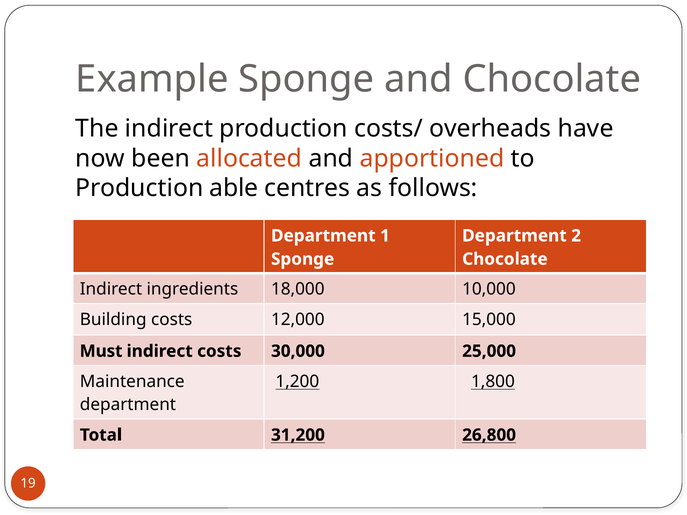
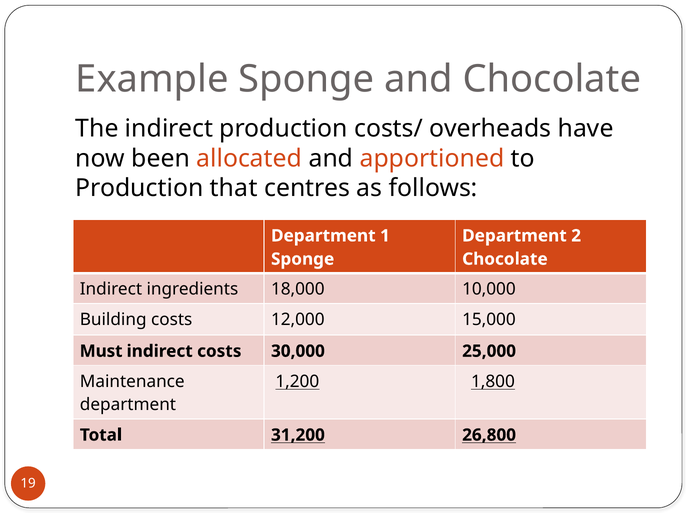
able: able -> that (234, 188)
